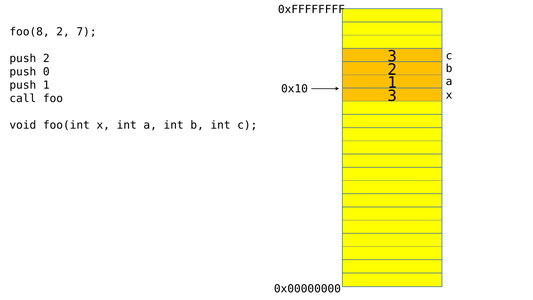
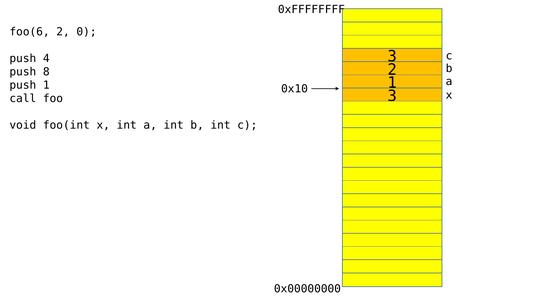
foo(8: foo(8 -> foo(6 (30, 32)
7: 7 -> 0 (86, 32)
push 2: 2 -> 4 (46, 59)
0: 0 -> 8 (46, 72)
